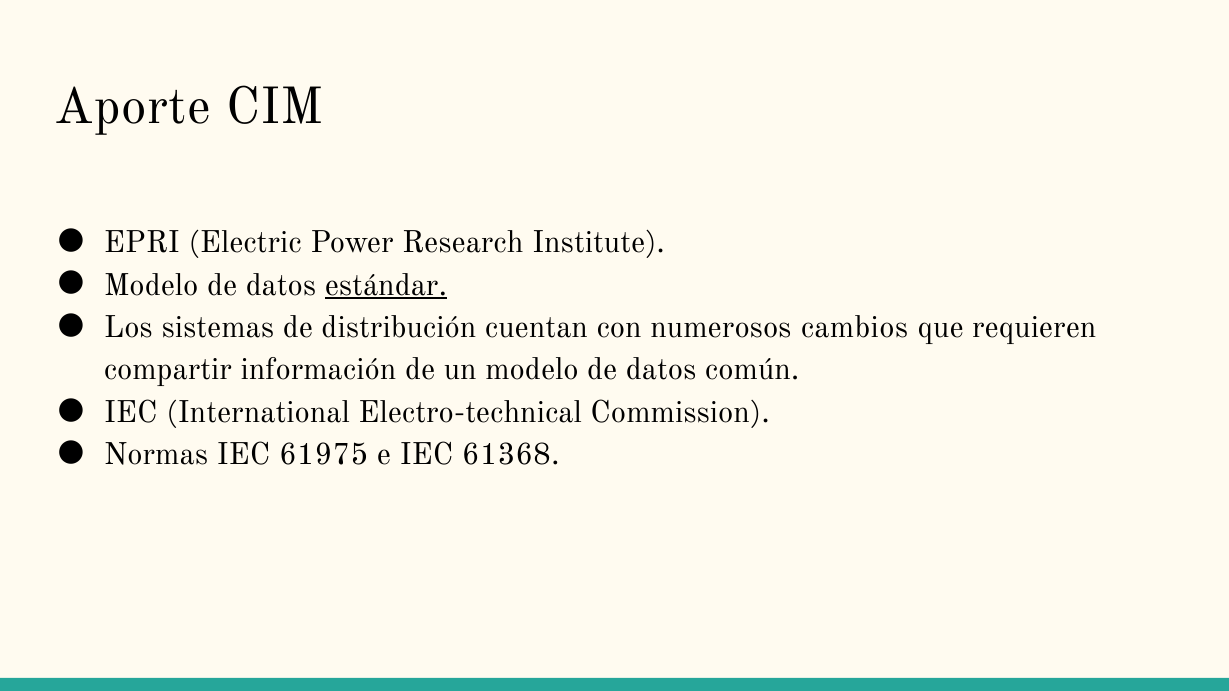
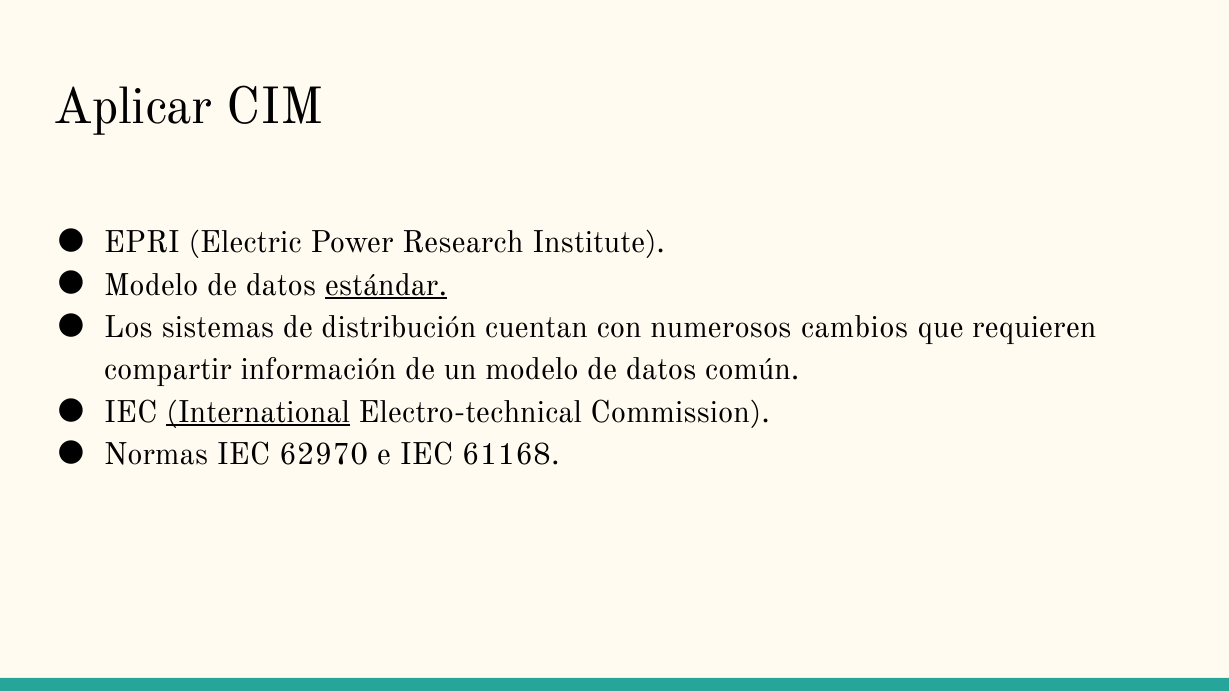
Aporte: Aporte -> Aplicar (133, 106)
International underline: none -> present (258, 412)
61975: 61975 -> 62970 (324, 455)
61368: 61368 -> 61168 (511, 455)
